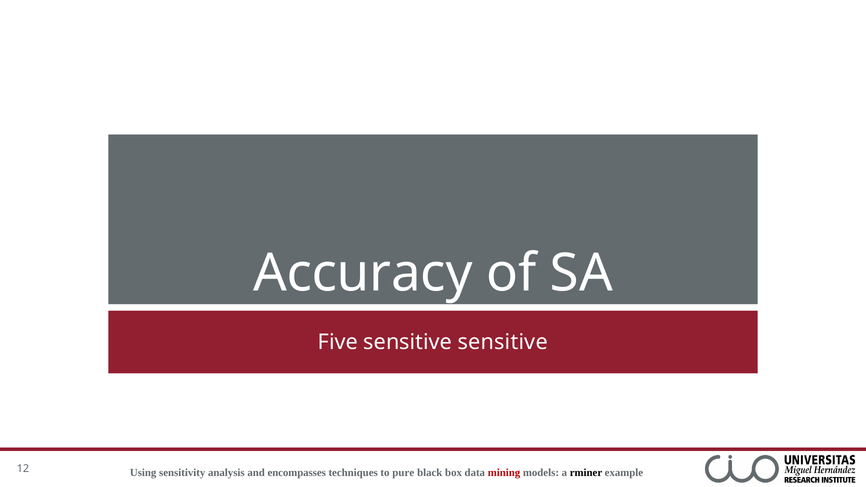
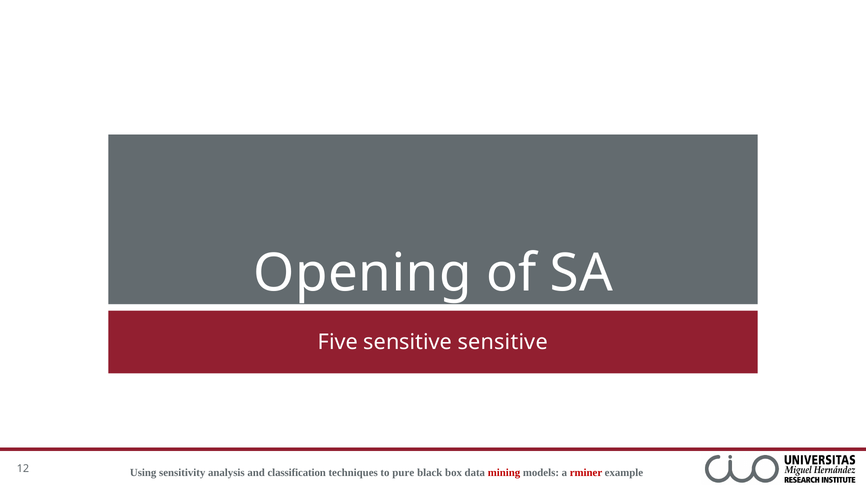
Accuracy: Accuracy -> Opening (362, 273)
encompasses: encompasses -> classification (297, 473)
rminer colour: black -> red (586, 473)
